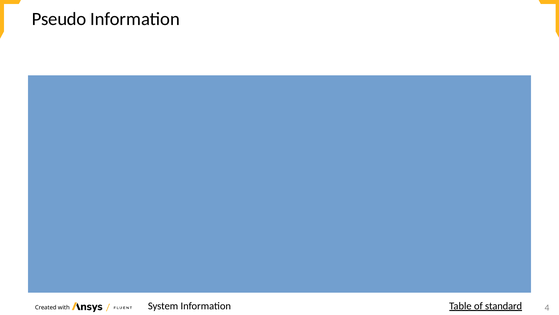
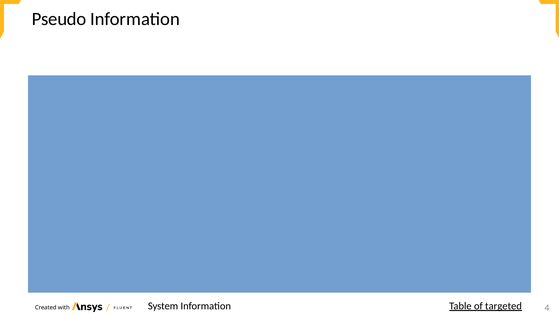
standard: standard -> targeted (503, 306)
